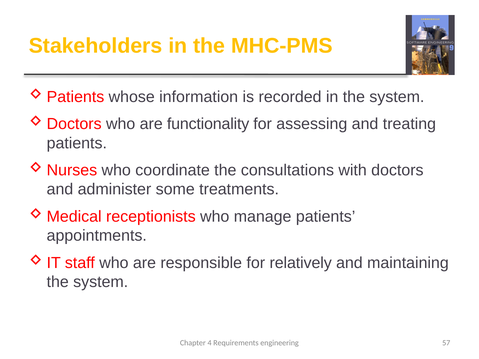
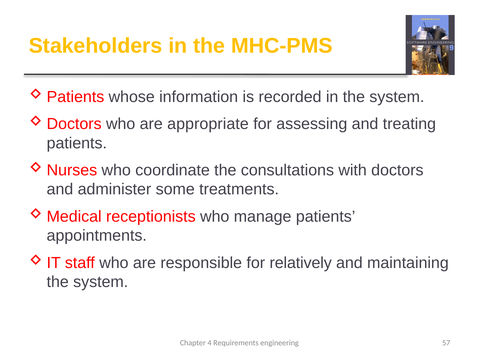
functionality: functionality -> appropriate (208, 124)
